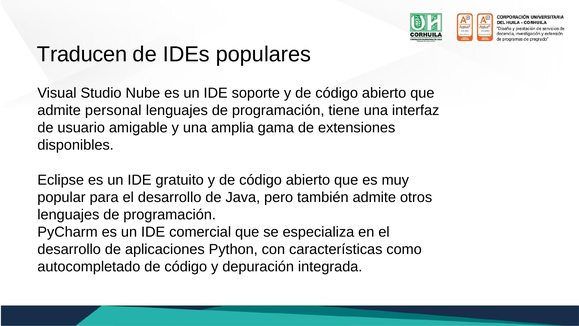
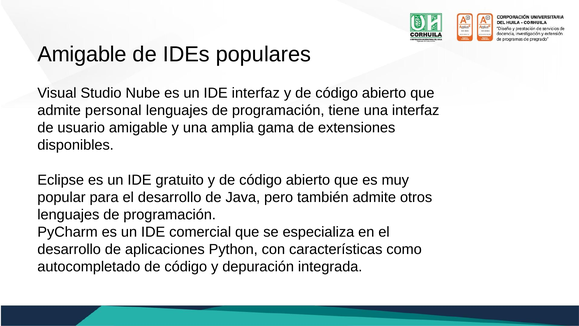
Traducen: Traducen -> Amigable (82, 54)
IDE soporte: soporte -> interfaz (256, 93)
